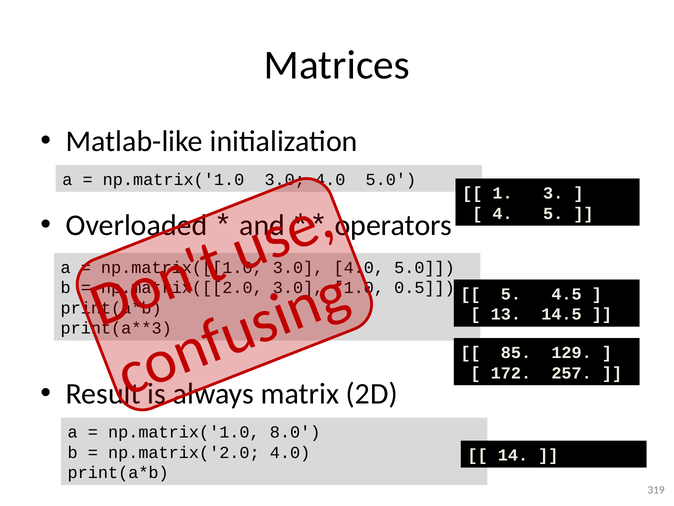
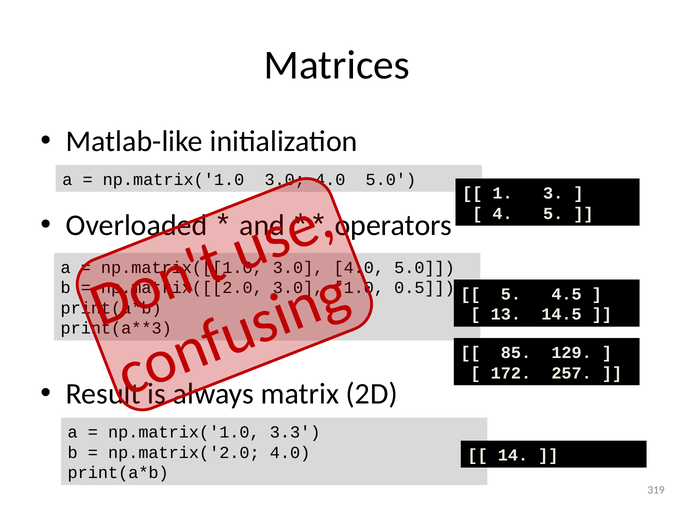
8.0: 8.0 -> 3.3 (295, 432)
